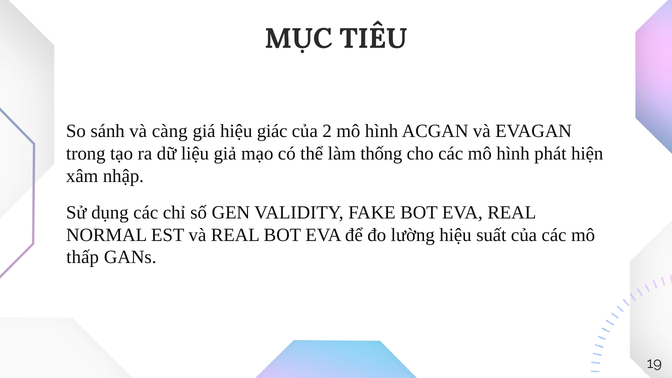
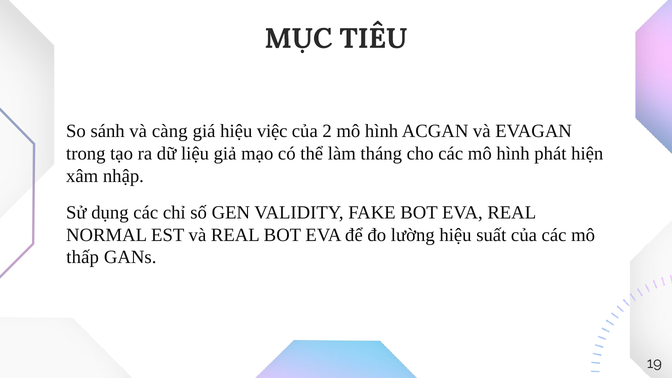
giác: giác -> việc (272, 131)
thống: thống -> tháng (381, 154)
